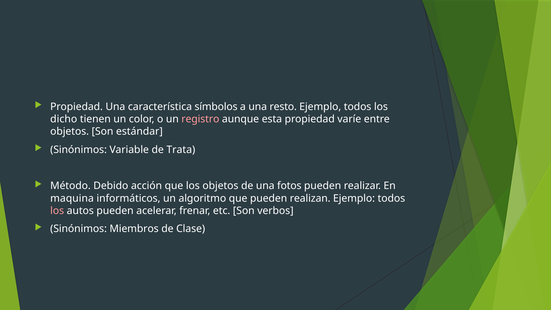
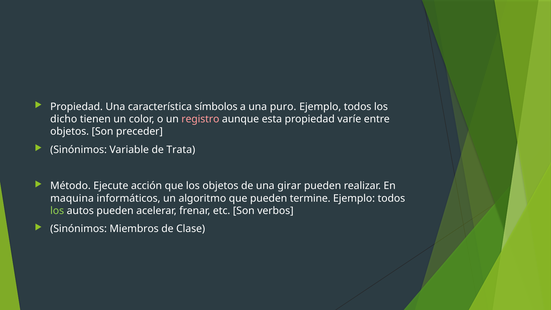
resto: resto -> puro (283, 107)
estándar: estándar -> preceder (139, 131)
Debido: Debido -> Ejecute (111, 186)
fotos: fotos -> girar (289, 186)
realizan: realizan -> termine (310, 198)
los colour: pink -> light green (57, 211)
